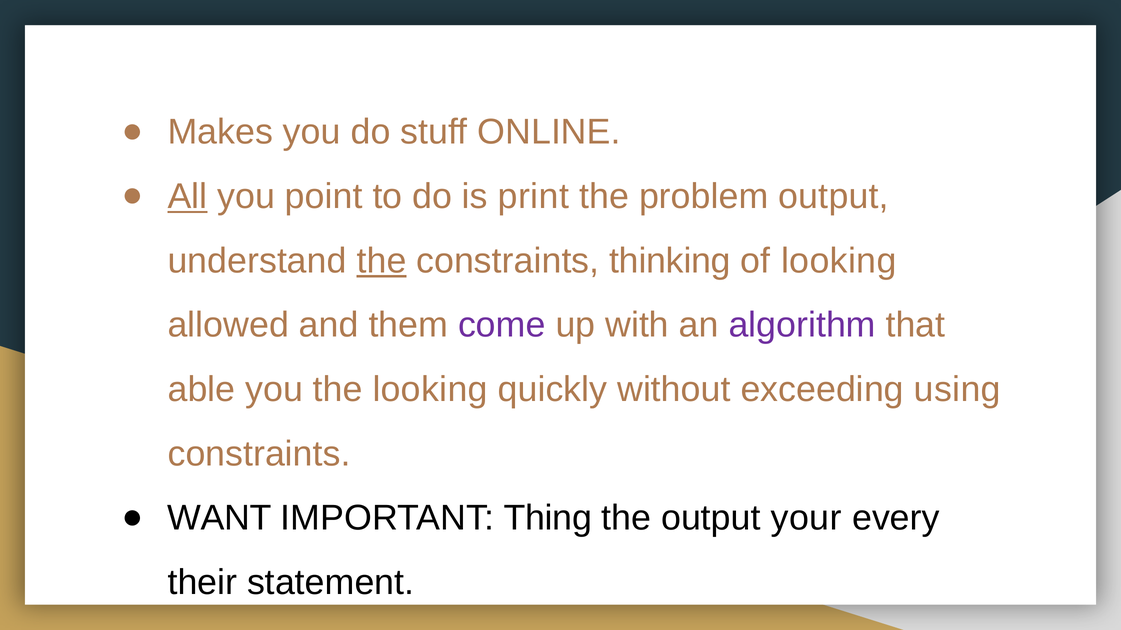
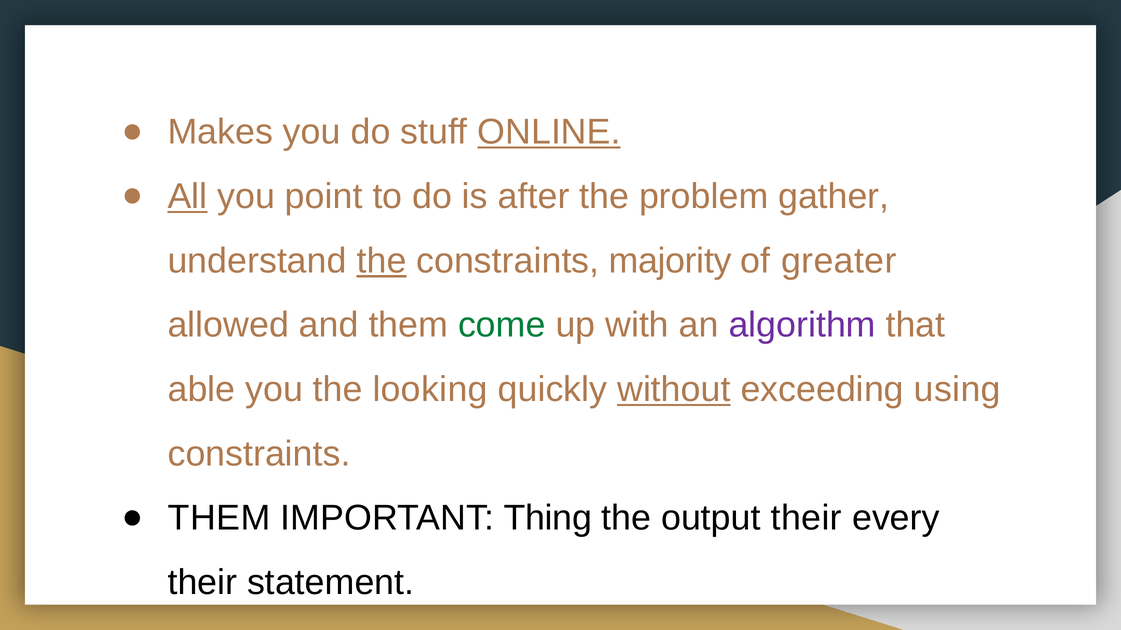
ONLINE underline: none -> present (549, 132)
print: print -> after (534, 197)
problem output: output -> gather (834, 197)
thinking: thinking -> majority (670, 261)
of looking: looking -> greater (839, 261)
come colour: purple -> green (502, 325)
without underline: none -> present (674, 390)
WANT: WANT -> THEM (219, 519)
output your: your -> their (806, 519)
